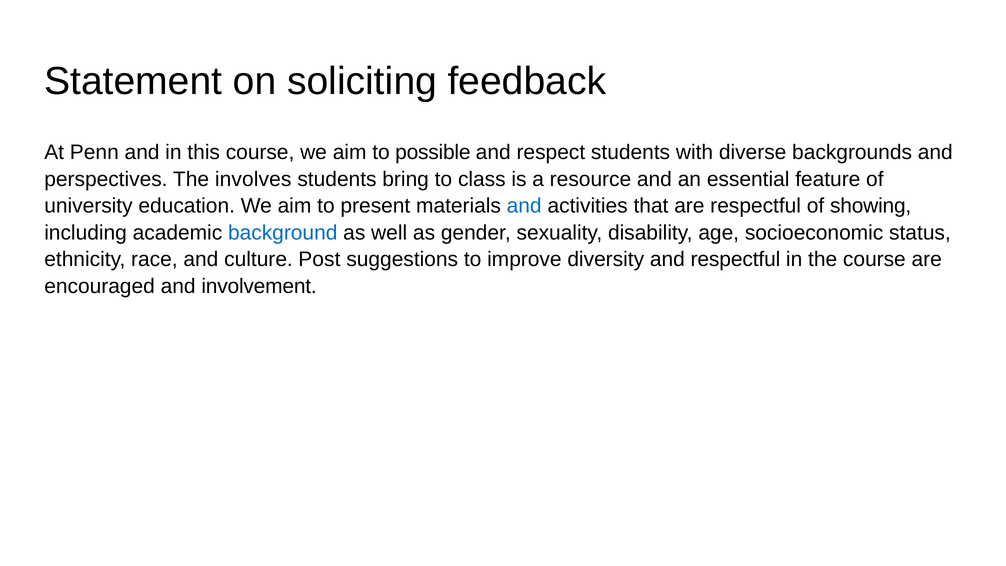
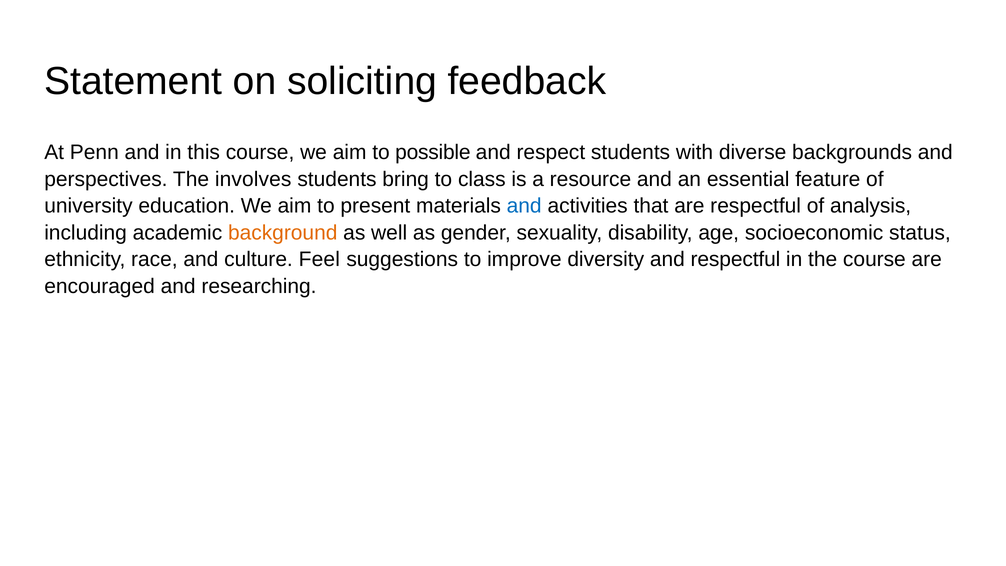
showing: showing -> analysis (871, 206)
background colour: blue -> orange (283, 233)
Post: Post -> Feel (319, 259)
involvement: involvement -> researching (259, 286)
